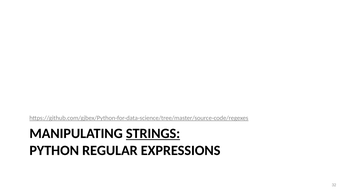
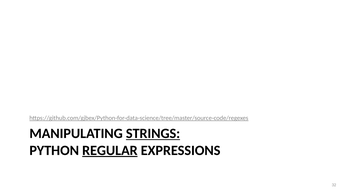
REGULAR underline: none -> present (110, 151)
